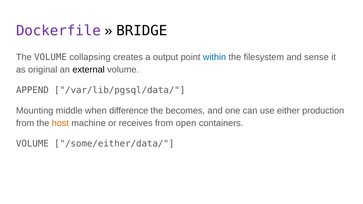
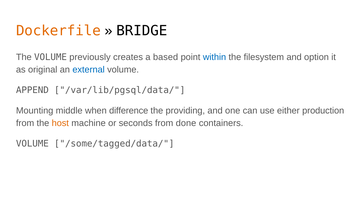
Dockerfile colour: purple -> orange (58, 31)
collapsing: collapsing -> previously (90, 57)
output: output -> based (166, 57)
sense: sense -> option (316, 57)
external colour: black -> blue (89, 70)
becomes: becomes -> providing (185, 111)
receives: receives -> seconds (136, 123)
open: open -> done (186, 123)
/some/either/data/: /some/either/data/ -> /some/tagged/data/ (114, 144)
